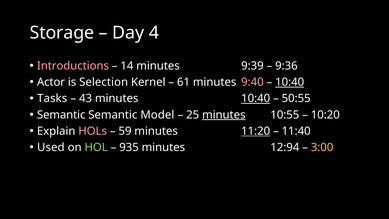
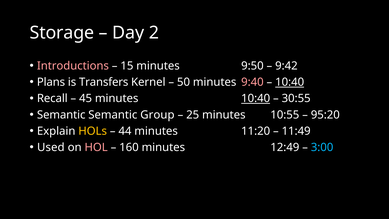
4: 4 -> 2 (154, 33)
14: 14 -> 15 (127, 66)
9:39: 9:39 -> 9:50 (252, 66)
9:36: 9:36 -> 9:42 (286, 66)
Actor: Actor -> Plans (51, 82)
Selection: Selection -> Transfers (104, 82)
61: 61 -> 50 (183, 82)
Tasks: Tasks -> Recall (52, 98)
43: 43 -> 45 (86, 98)
50:55: 50:55 -> 30:55 (296, 98)
Model: Model -> Group (157, 115)
minutes underline: present -> none (224, 115)
10:20: 10:20 -> 95:20 (325, 115)
HOLs colour: pink -> yellow (93, 131)
59: 59 -> 44 (125, 131)
11:20 underline: present -> none (256, 131)
11:40: 11:40 -> 11:49 (296, 131)
HOL colour: light green -> pink (96, 147)
935: 935 -> 160 (129, 147)
12:94: 12:94 -> 12:49 (285, 147)
3:00 colour: yellow -> light blue (322, 147)
